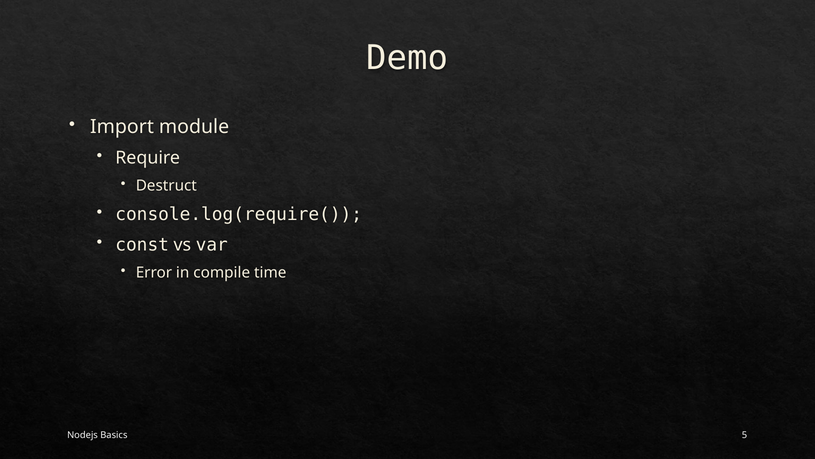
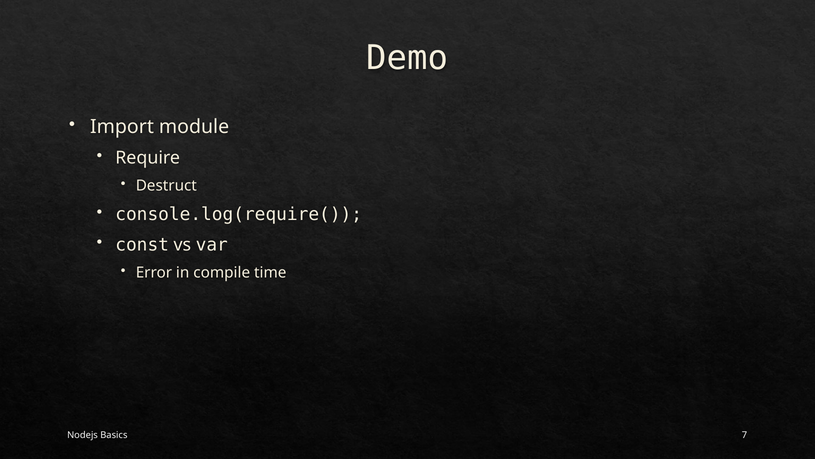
5: 5 -> 7 (744, 435)
